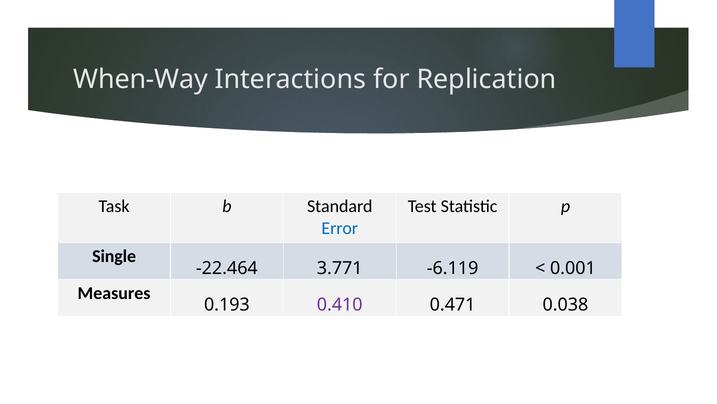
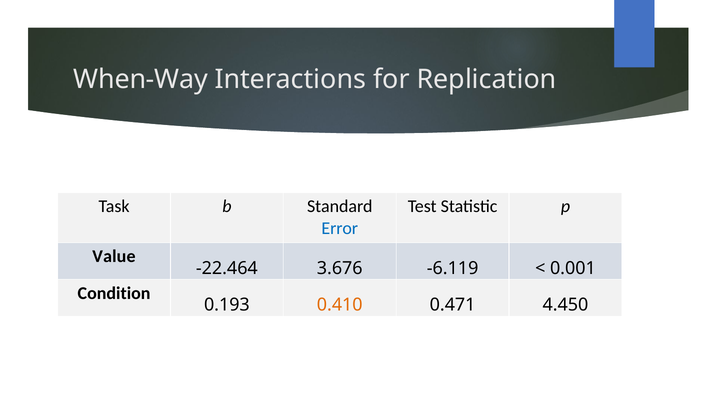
Single: Single -> Value (114, 256)
3.771: 3.771 -> 3.676 (340, 268)
Measures: Measures -> Condition (114, 293)
0.410 colour: purple -> orange (340, 304)
0.038: 0.038 -> 4.450 (565, 304)
